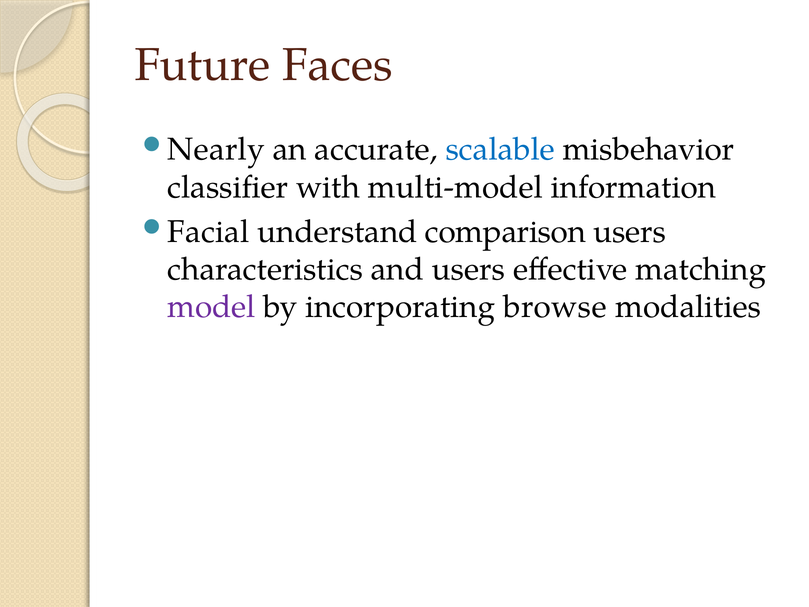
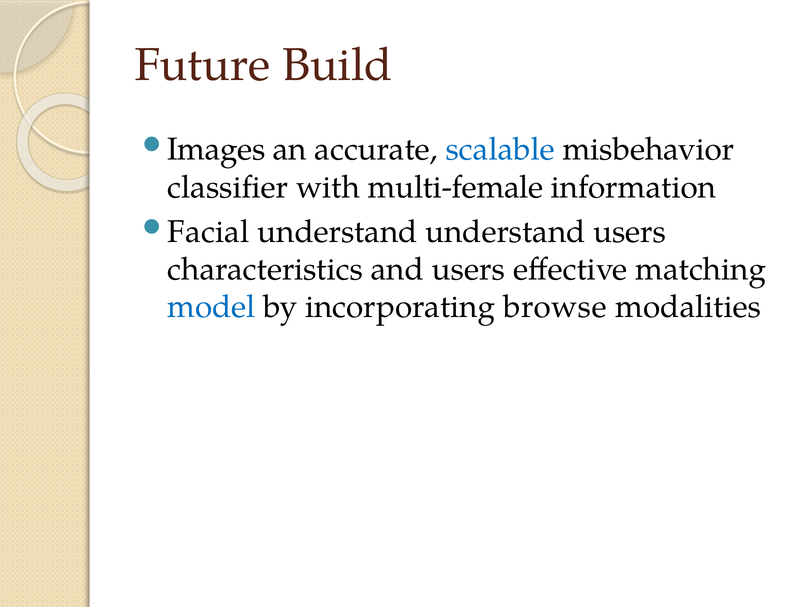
Faces: Faces -> Build (337, 65)
Nearly: Nearly -> Images (216, 149)
multi-model: multi-model -> multi-female (456, 187)
understand comparison: comparison -> understand (505, 232)
model colour: purple -> blue (211, 307)
